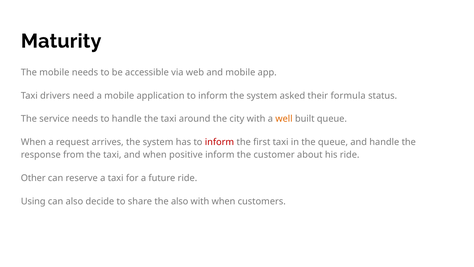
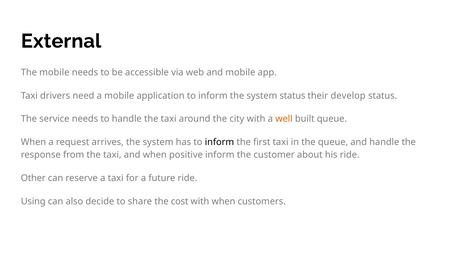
Maturity: Maturity -> External (61, 41)
system asked: asked -> status (293, 96)
formula: formula -> develop (348, 96)
inform colour: red -> black (219, 142)
the also: also -> cost (180, 201)
